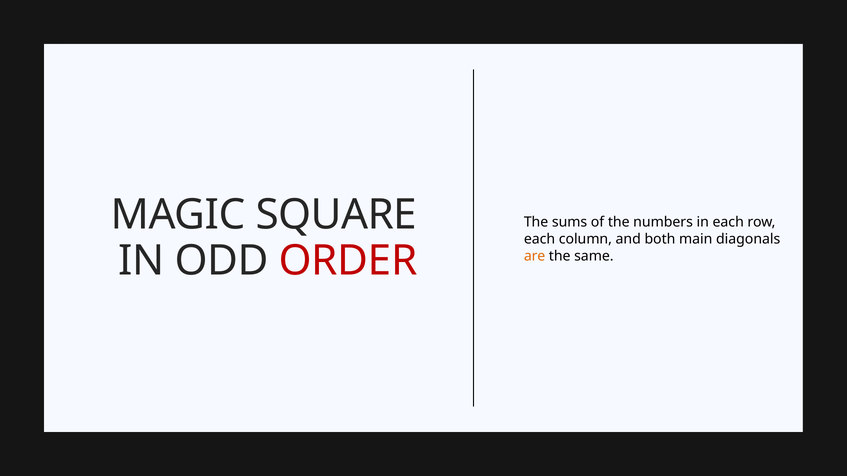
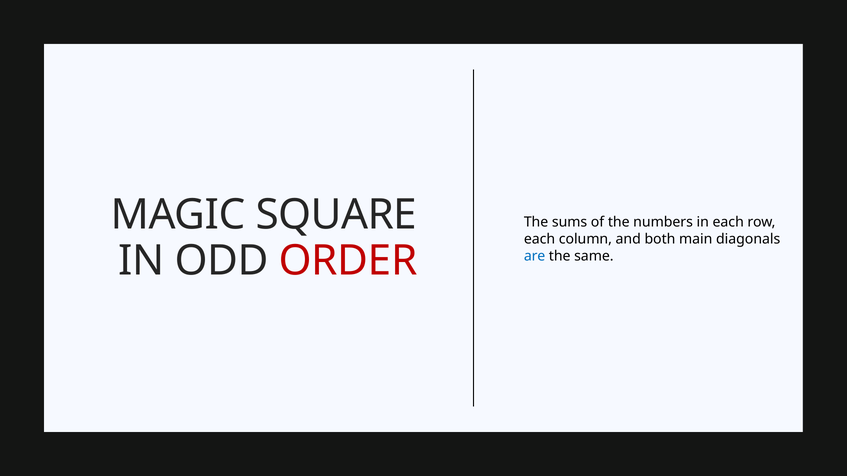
are colour: orange -> blue (535, 256)
